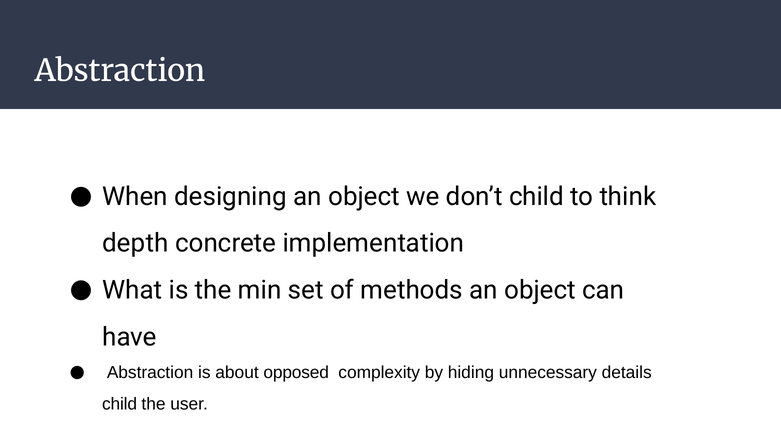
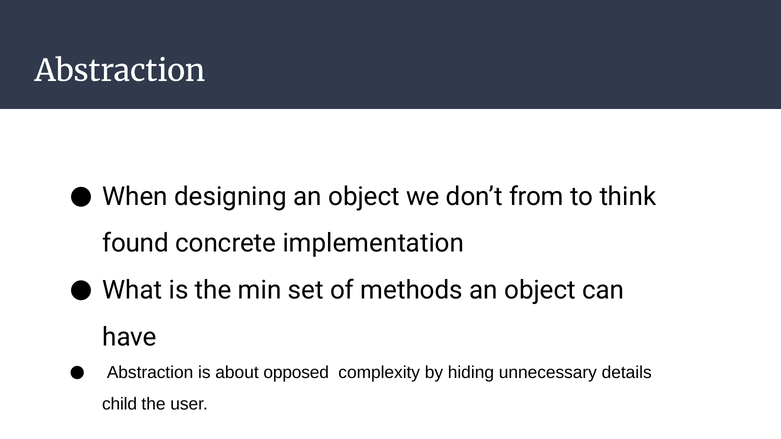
don’t child: child -> from (536, 197)
depth: depth -> found (136, 243)
